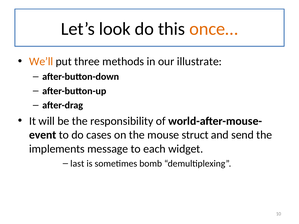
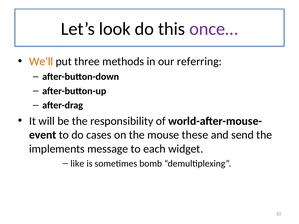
once… colour: orange -> purple (214, 29)
illustrate: illustrate -> referring (199, 62)
struct: struct -> these (195, 135)
last: last -> like (77, 164)
